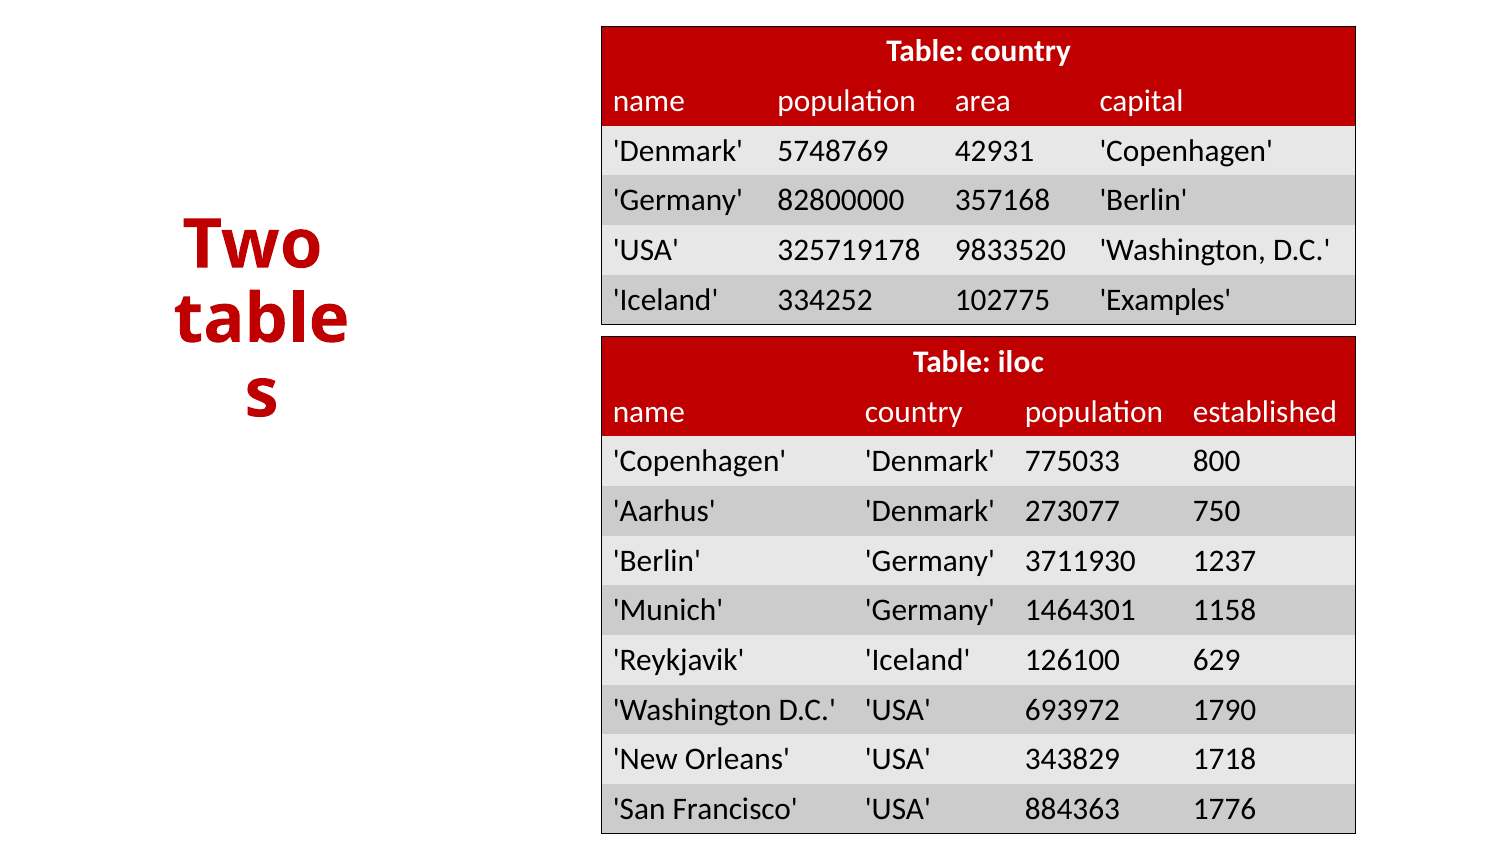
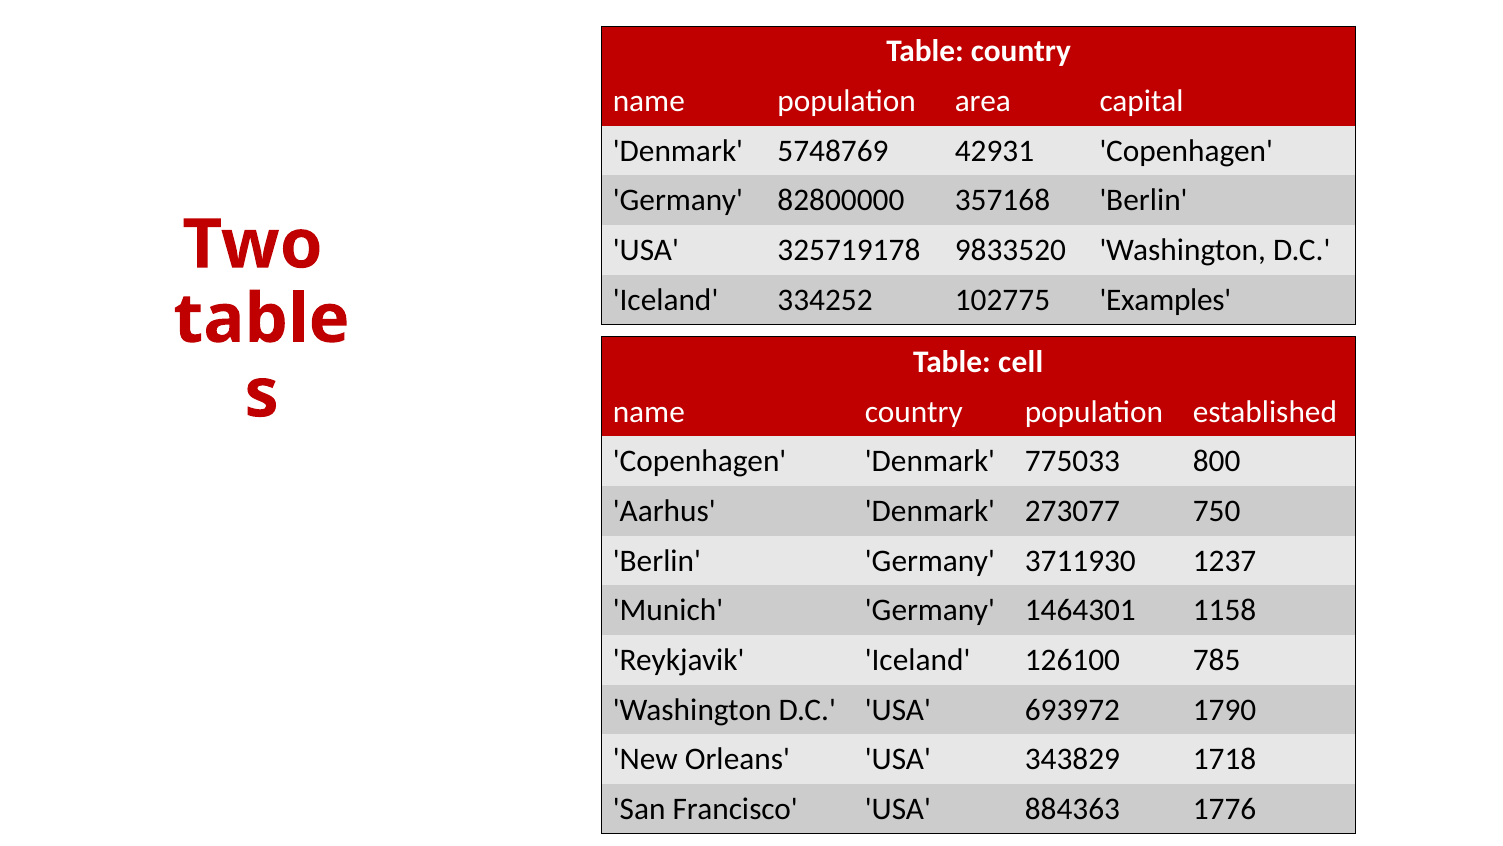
iloc: iloc -> cell (1021, 362)
629: 629 -> 785 (1217, 660)
